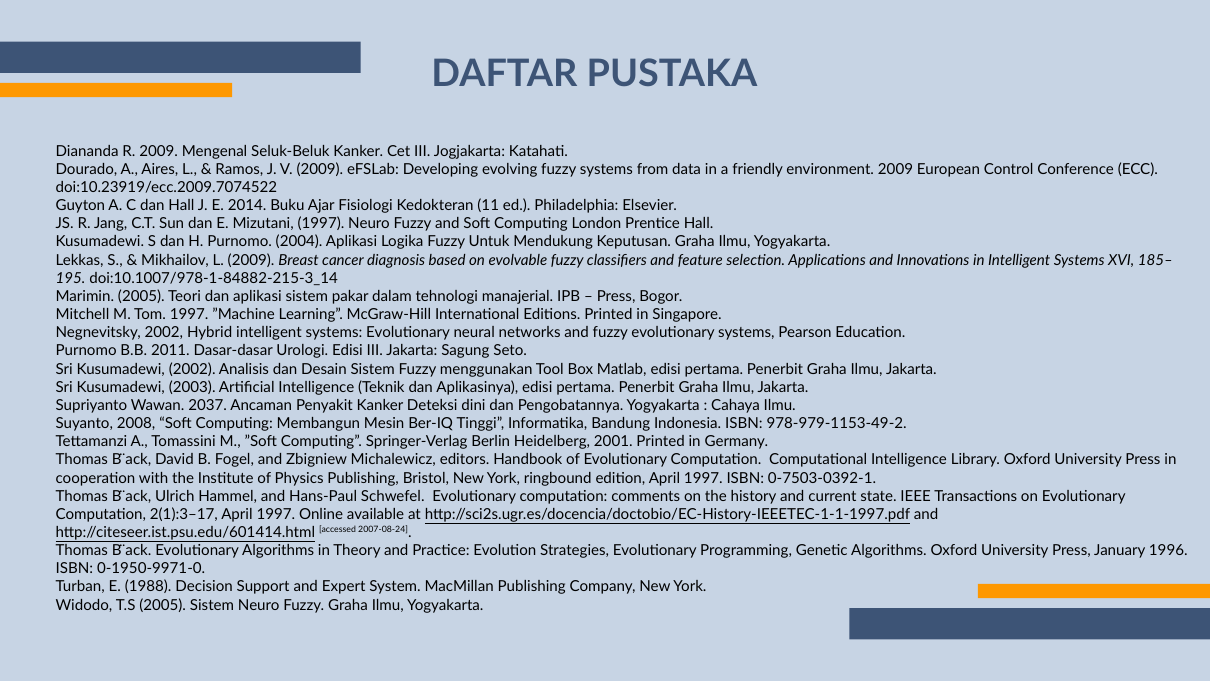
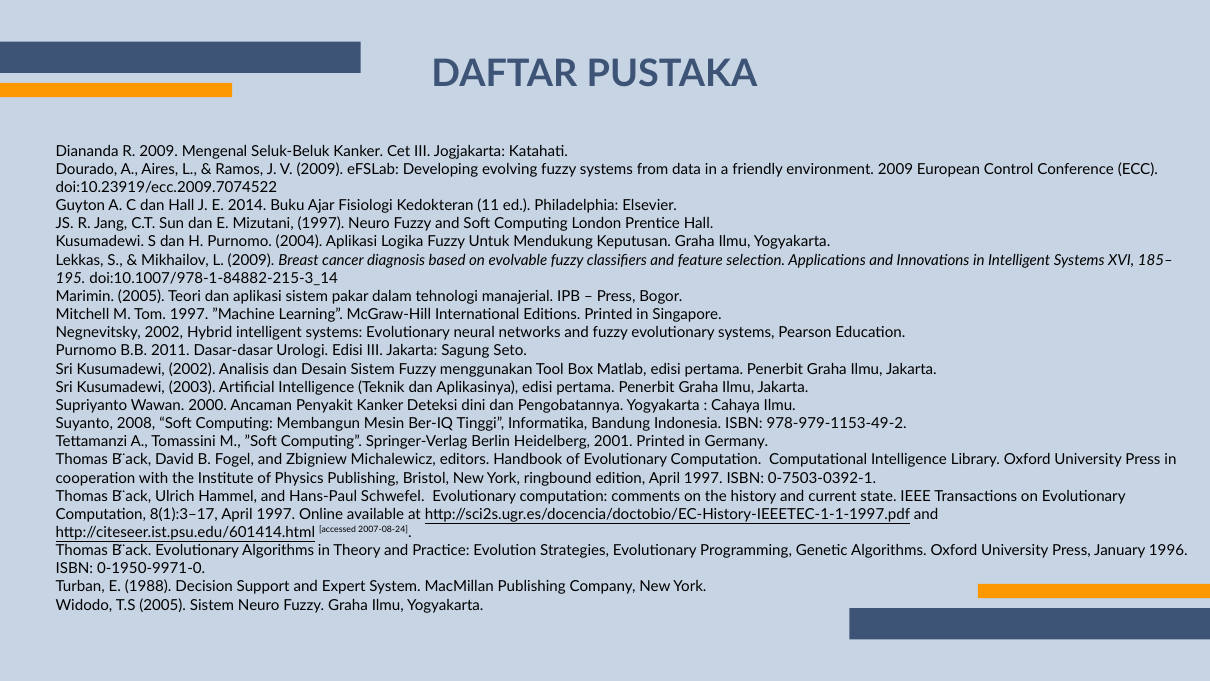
2037: 2037 -> 2000 (208, 405)
2(1):3–17: 2(1):3–17 -> 8(1):3–17 (184, 514)
